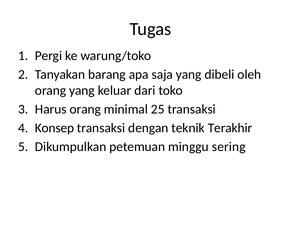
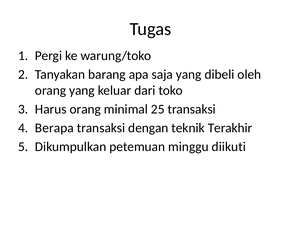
Konsep: Konsep -> Berapa (54, 128)
sering: sering -> diikuti (229, 147)
